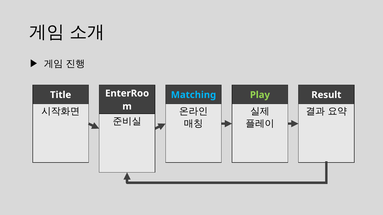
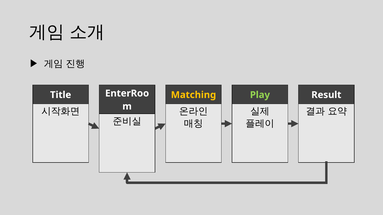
Matching colour: light blue -> yellow (193, 95)
